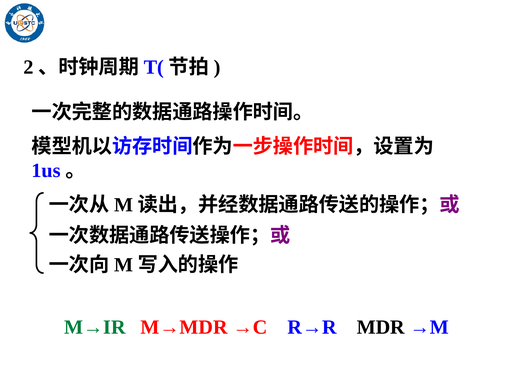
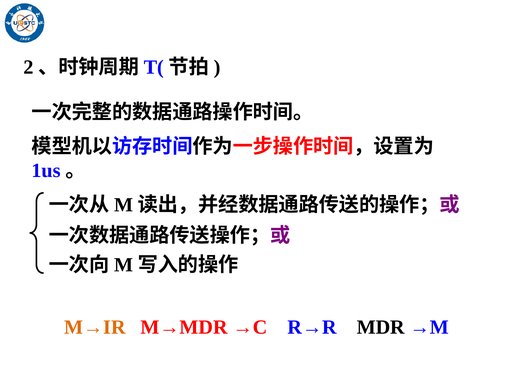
M→IR colour: green -> orange (95, 327)
